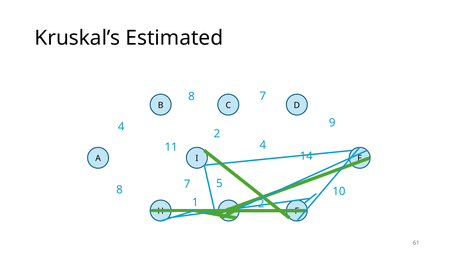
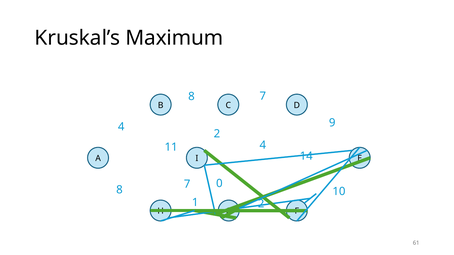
Estimated: Estimated -> Maximum (174, 38)
5: 5 -> 0 (219, 184)
